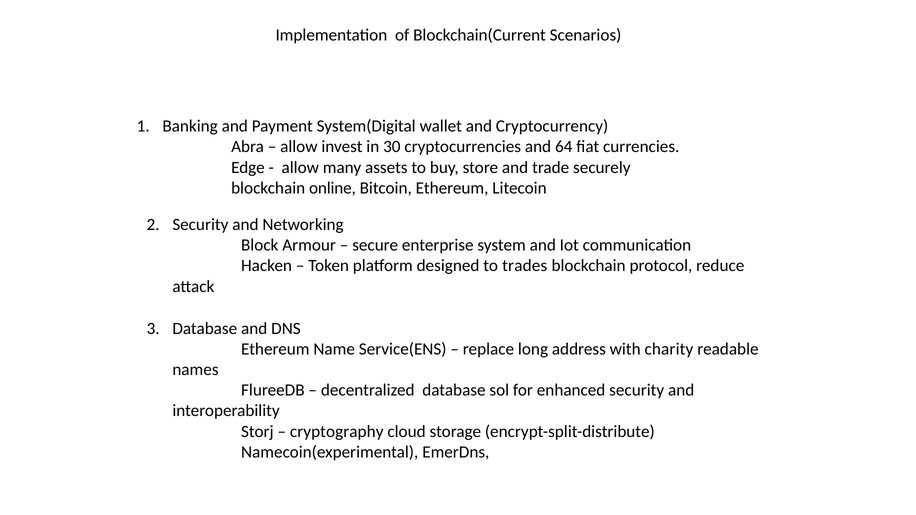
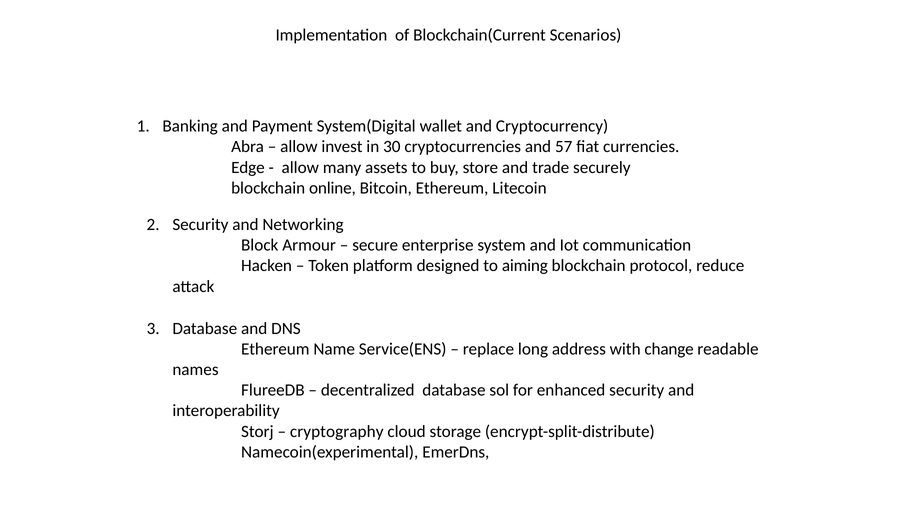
64: 64 -> 57 (564, 147)
trades: trades -> aiming (525, 266)
charity: charity -> change (669, 349)
